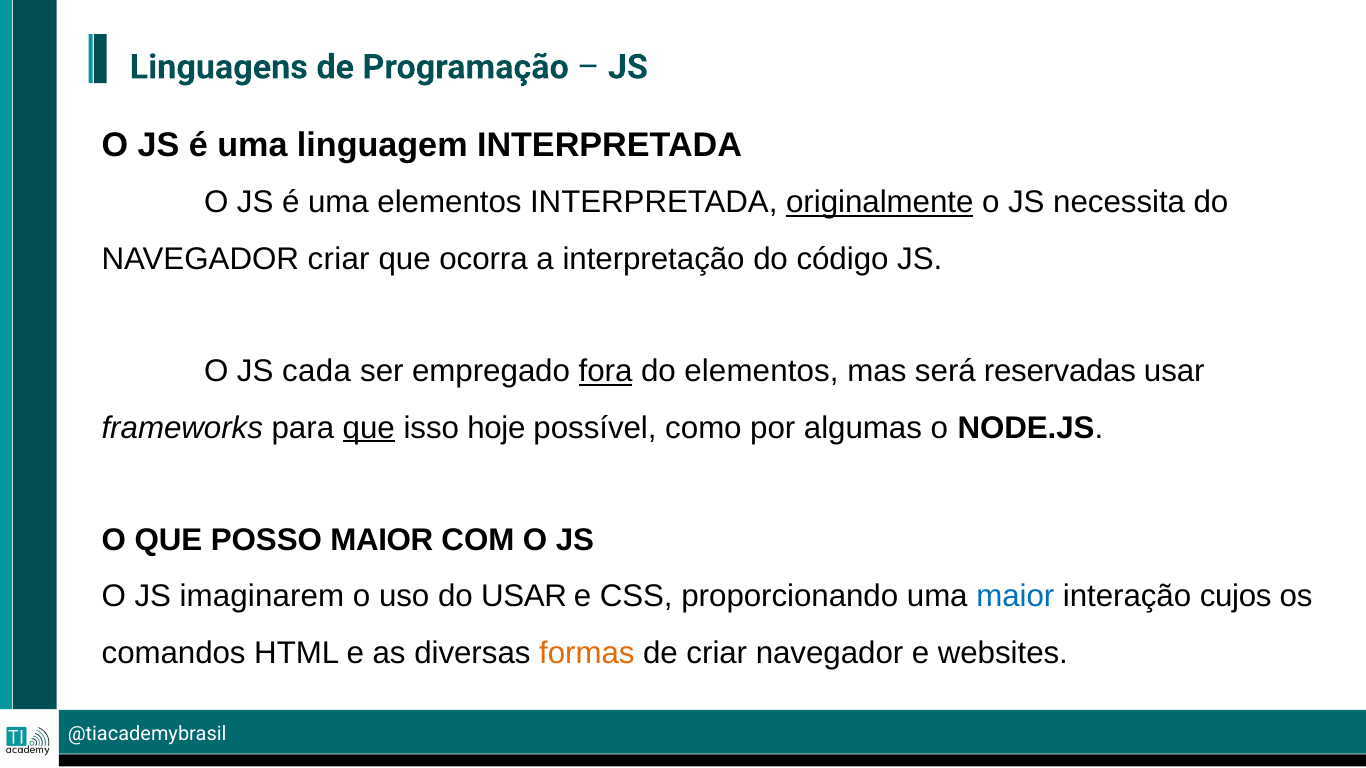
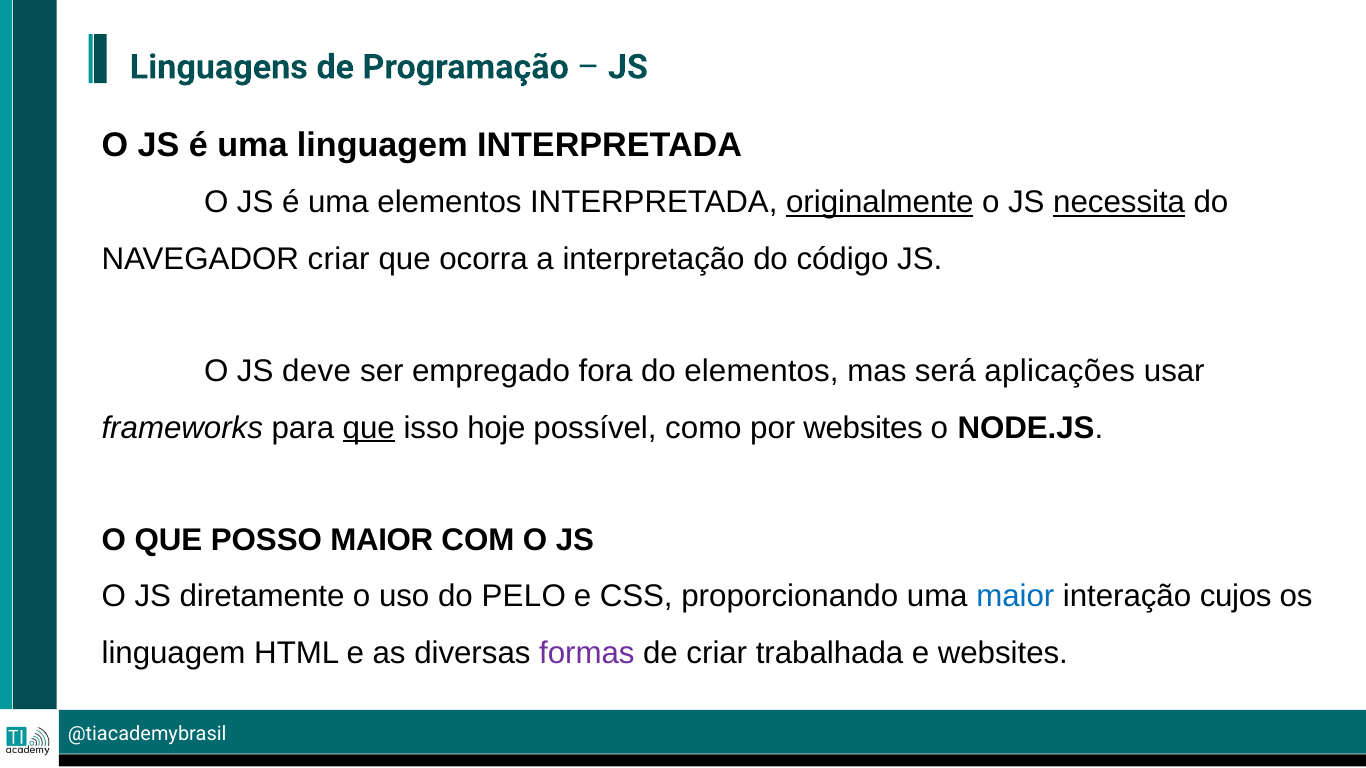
necessita underline: none -> present (1119, 203)
cada: cada -> deve (317, 372)
fora underline: present -> none (606, 372)
reservadas: reservadas -> aplicações (1060, 372)
por algumas: algumas -> websites (863, 428)
imaginarem: imaginarem -> diretamente (262, 597)
do USAR: USAR -> PELO (524, 597)
comandos: comandos -> linguagem (174, 653)
formas colour: orange -> purple (587, 653)
criar navegador: navegador -> trabalhada (830, 653)
